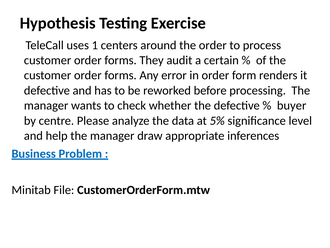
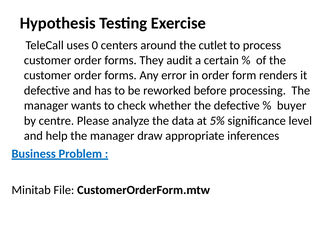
1: 1 -> 0 (95, 45)
the order: order -> cutlet (213, 45)
